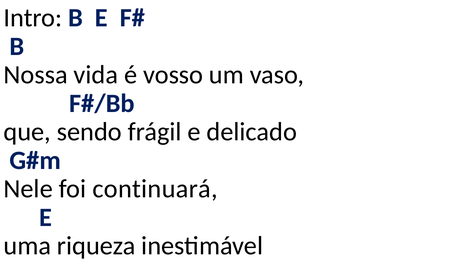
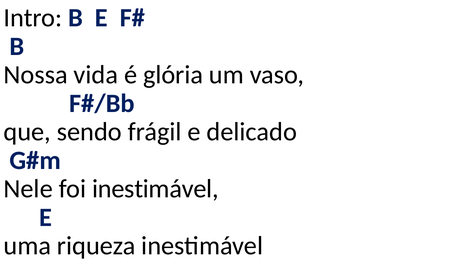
vosso: vosso -> glória (173, 75)
foi continuará: continuará -> inestimável (155, 189)
